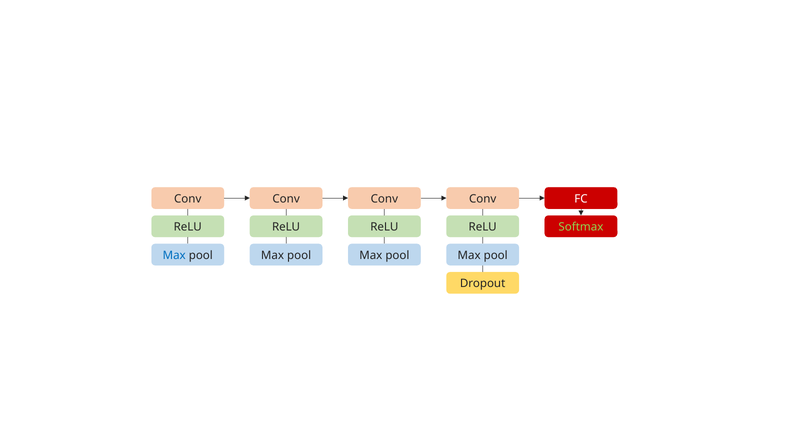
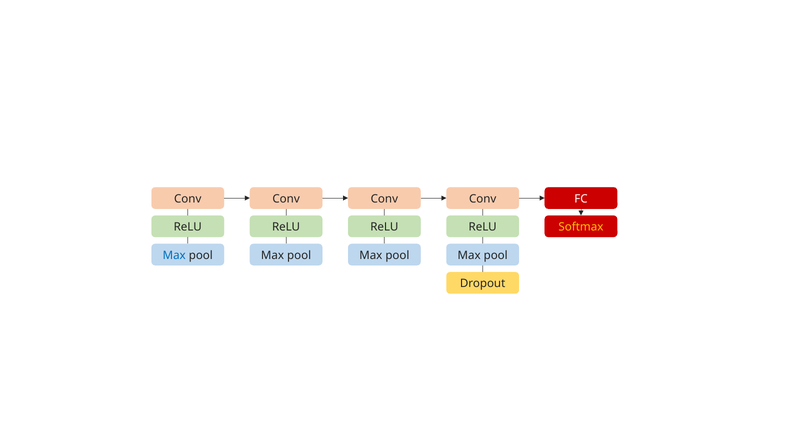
Softmax colour: light green -> yellow (581, 227)
